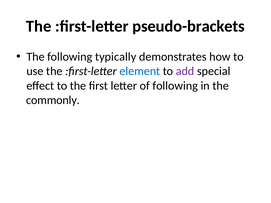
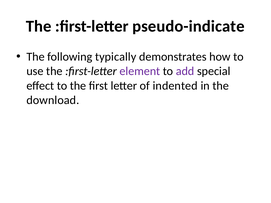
pseudo-brackets: pseudo-brackets -> pseudo-indicate (188, 26)
element colour: blue -> purple (140, 71)
of following: following -> indented (175, 86)
commonly: commonly -> download (53, 100)
